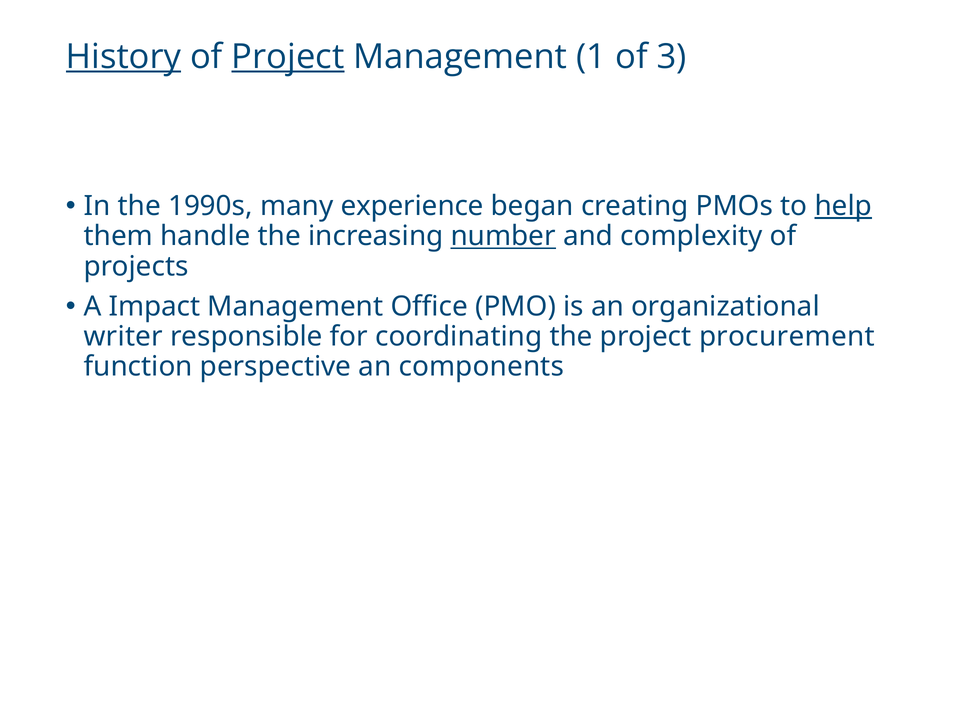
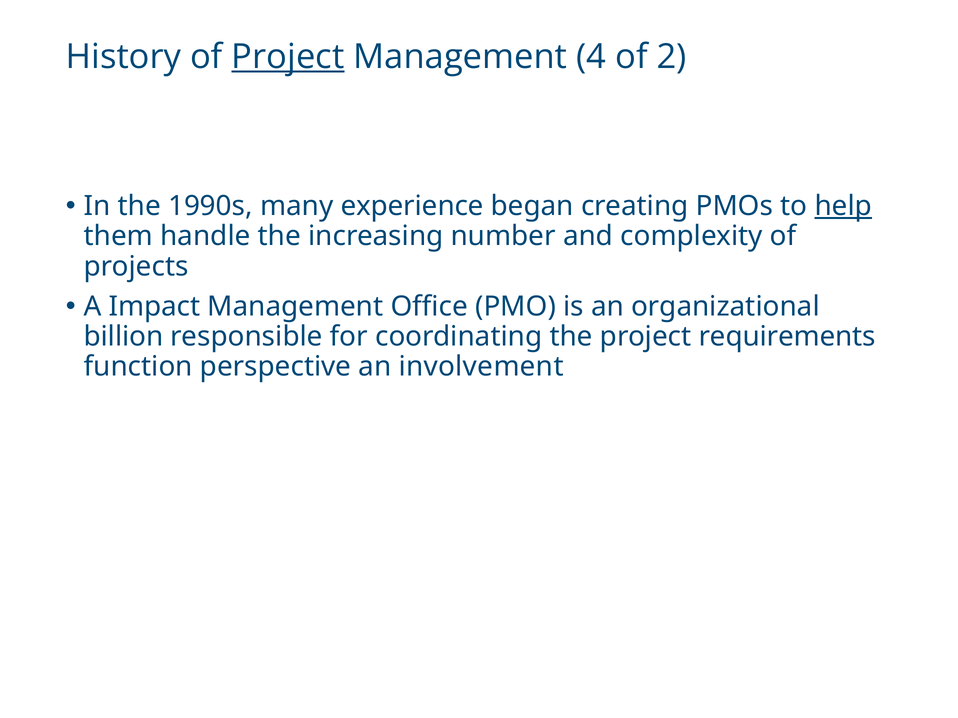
History underline: present -> none (123, 57)
1: 1 -> 4 (591, 57)
3: 3 -> 2 (672, 57)
number underline: present -> none (503, 236)
writer: writer -> billion (124, 337)
procurement: procurement -> requirements (787, 337)
components: components -> involvement (481, 367)
